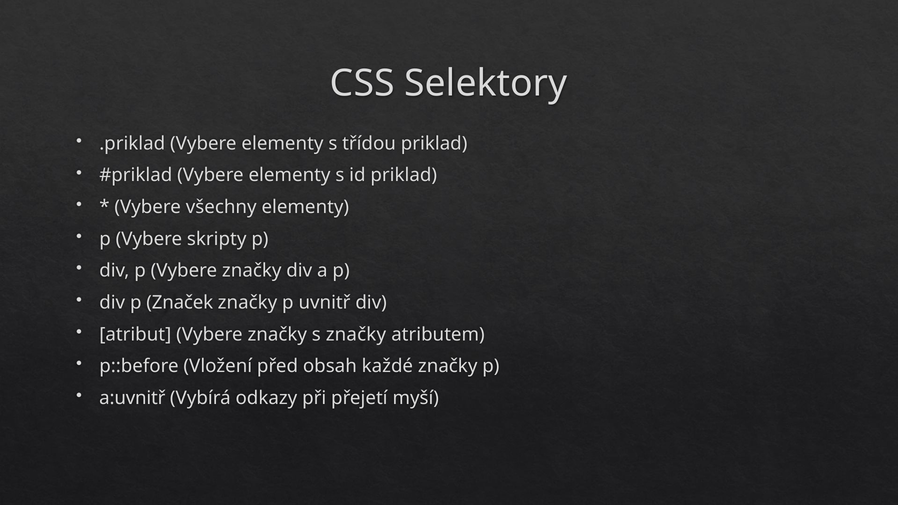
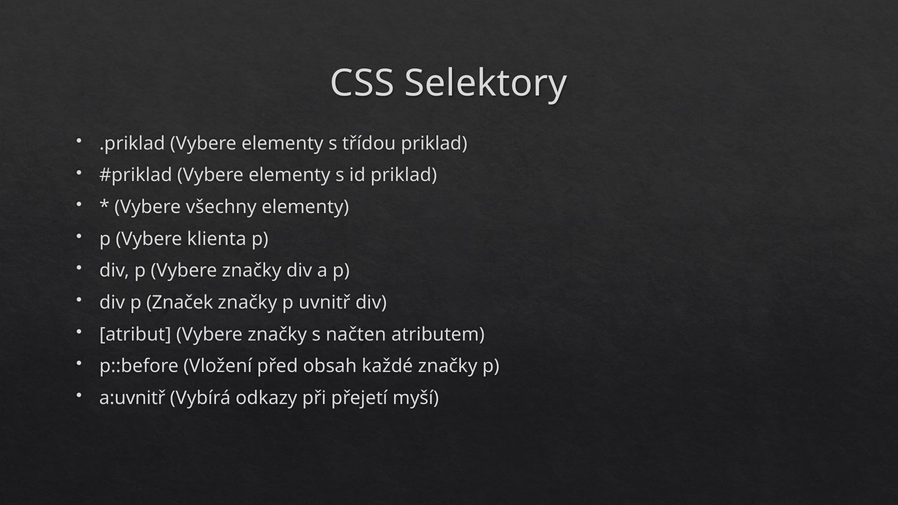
skripty: skripty -> klienta (217, 239)
s značky: značky -> načten (356, 334)
